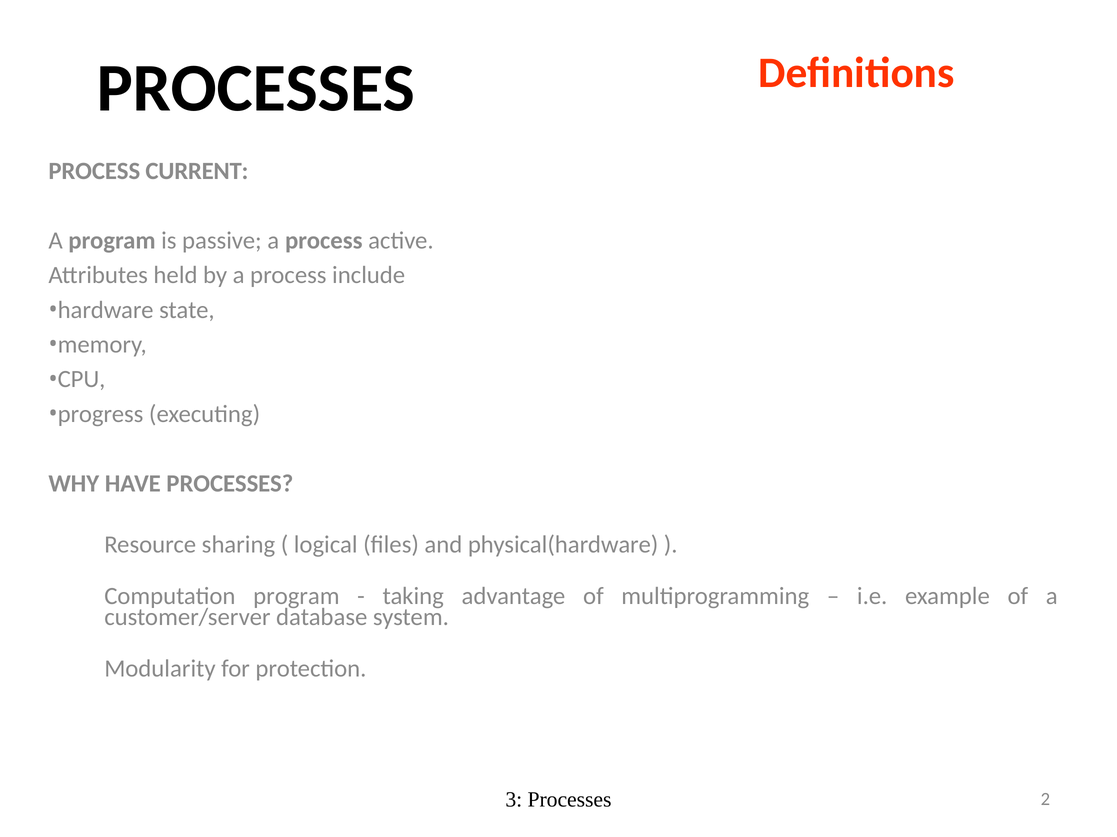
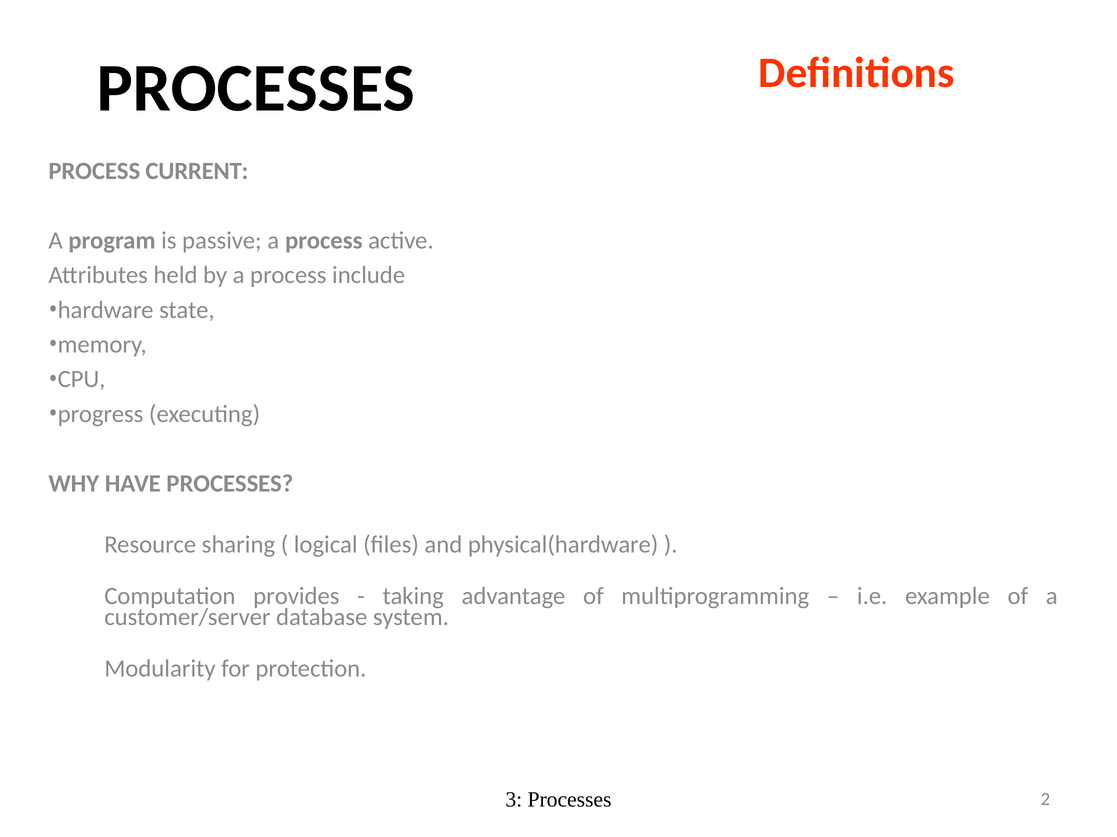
Computation program: program -> provides (296, 597)
